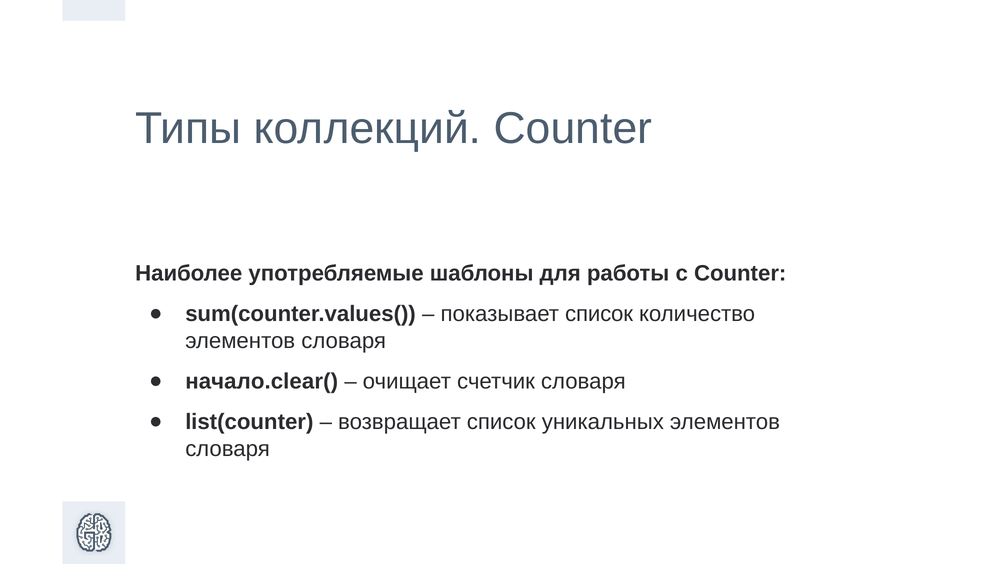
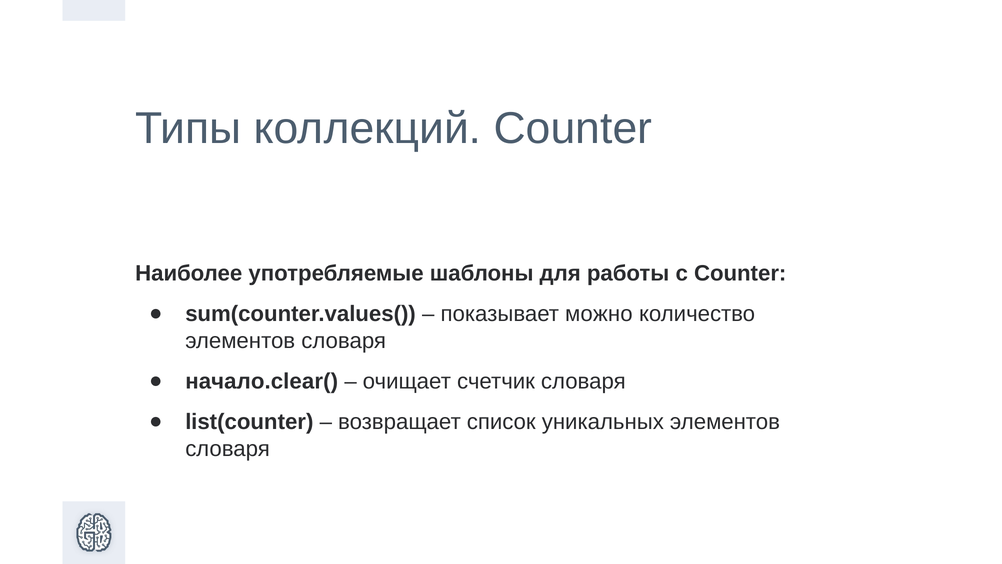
показывает список: список -> можно (599, 314)
